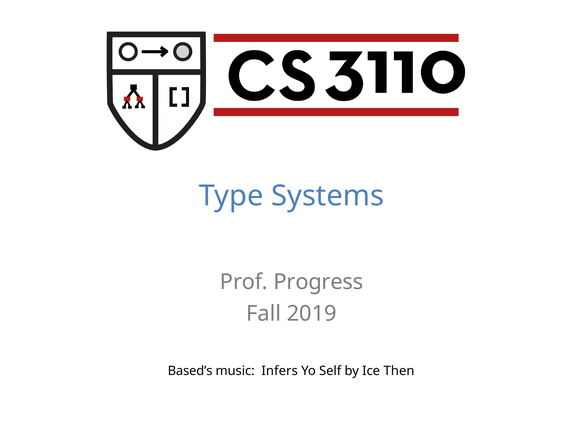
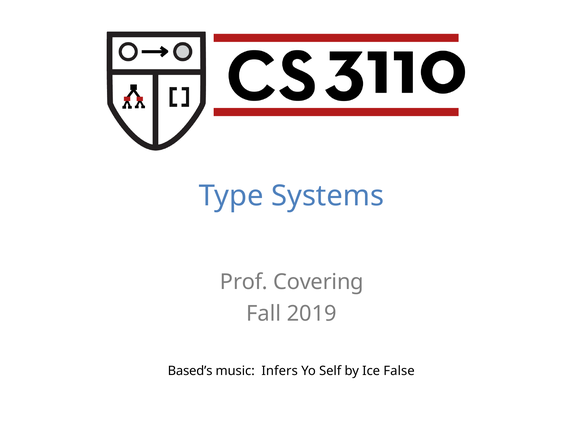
Progress: Progress -> Covering (318, 282)
Then: Then -> False (399, 371)
